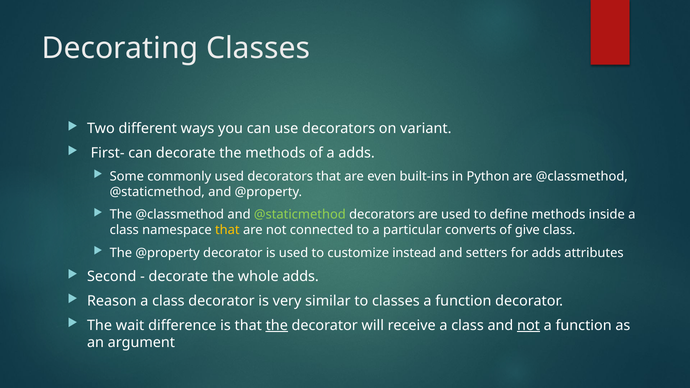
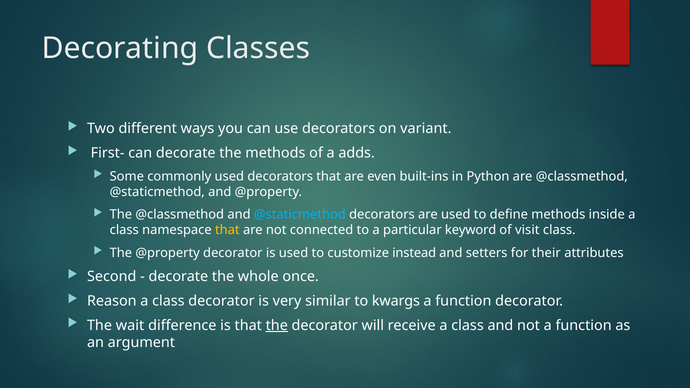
@staticmethod colour: light green -> light blue (300, 215)
converts: converts -> keyword (471, 230)
give: give -> visit (527, 230)
for adds: adds -> their (546, 253)
whole adds: adds -> once (301, 277)
to classes: classes -> kwargs (396, 301)
not underline: present -> none (529, 325)
